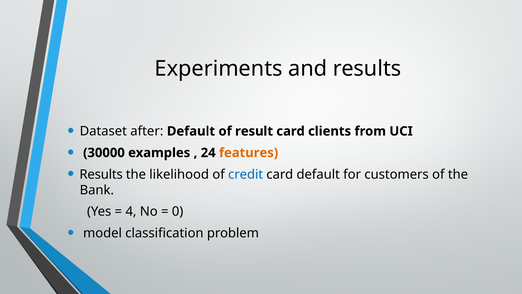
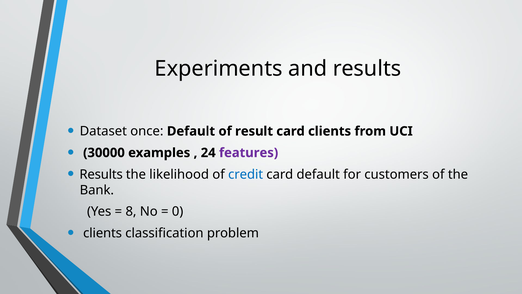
after: after -> once (147, 131)
features colour: orange -> purple (249, 153)
4: 4 -> 8 (131, 211)
model: model -> clients (103, 233)
